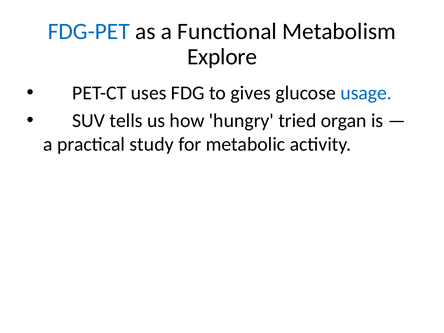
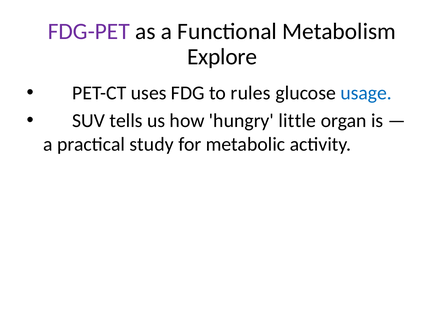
FDG-PET colour: blue -> purple (89, 31)
gives: gives -> rules (251, 93)
tried: tried -> little (297, 121)
